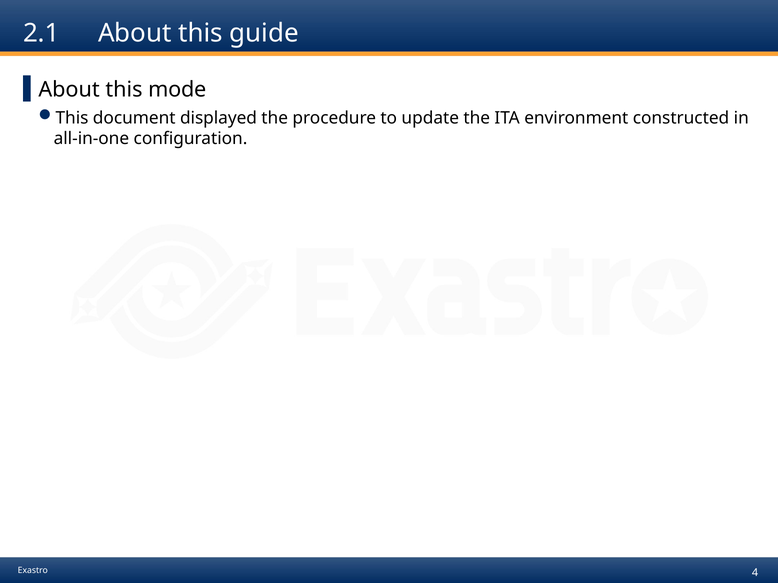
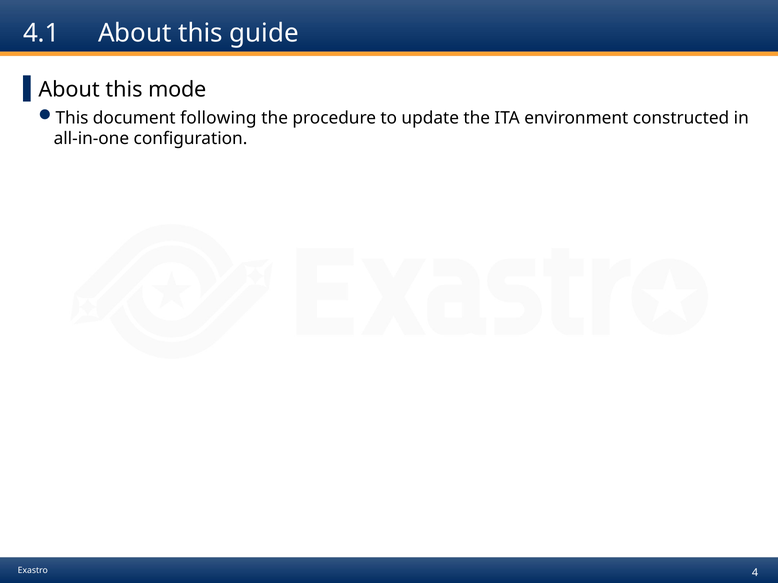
2.1: 2.1 -> 4.1 (41, 33)
displayed: displayed -> following (218, 118)
